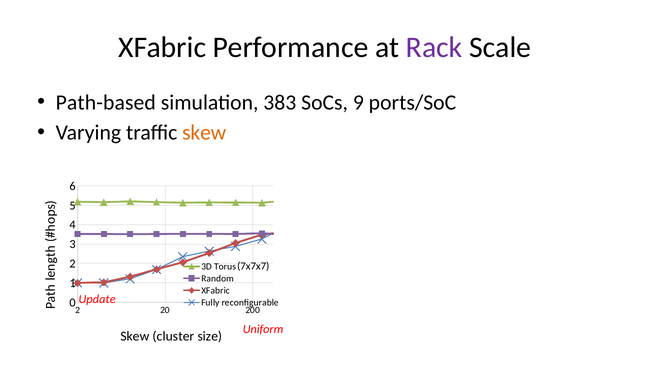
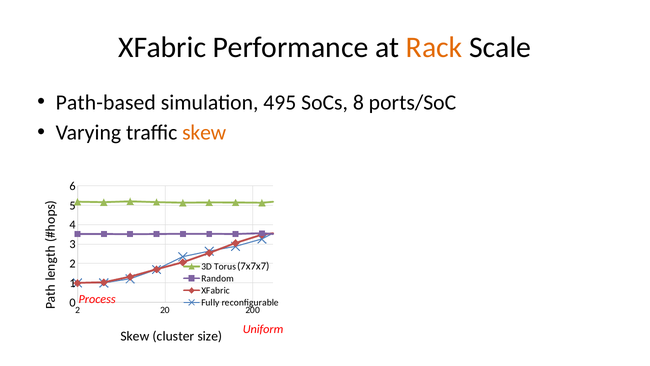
Rack colour: purple -> orange (434, 47)
383: 383 -> 495 (280, 102)
9: 9 -> 8 (358, 102)
Update: Update -> Process (97, 299)
